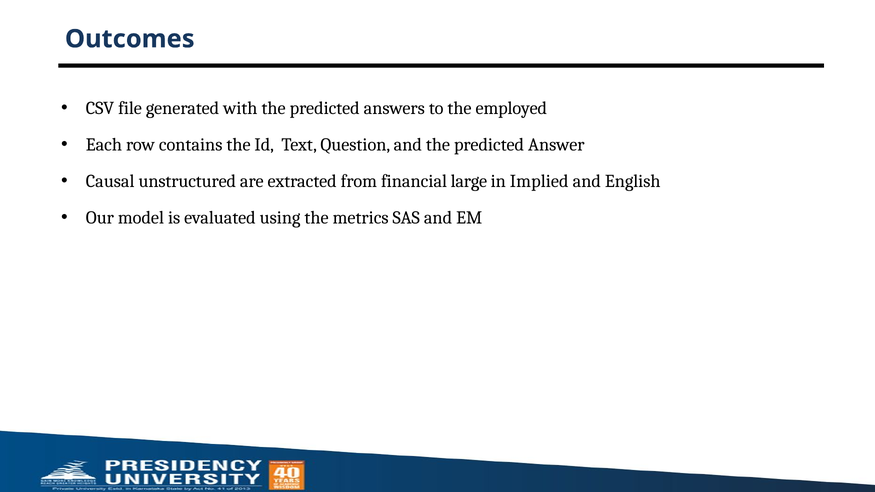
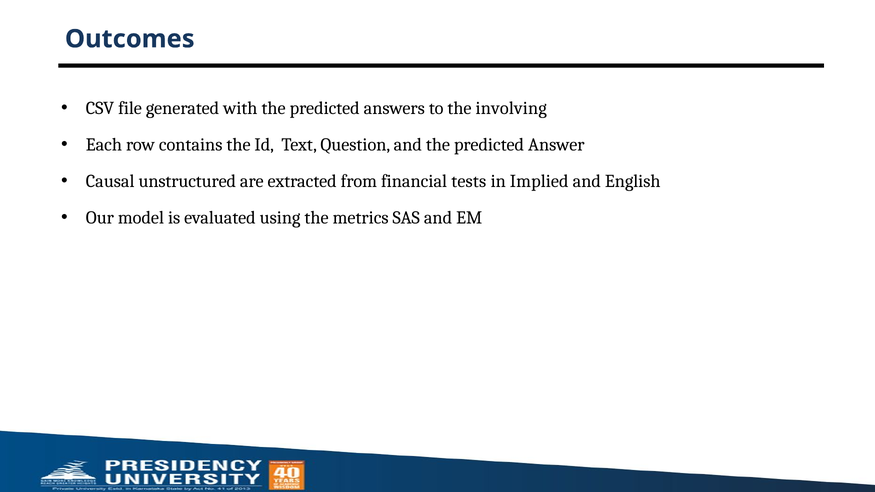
employed: employed -> involving (511, 108)
large: large -> tests (469, 181)
